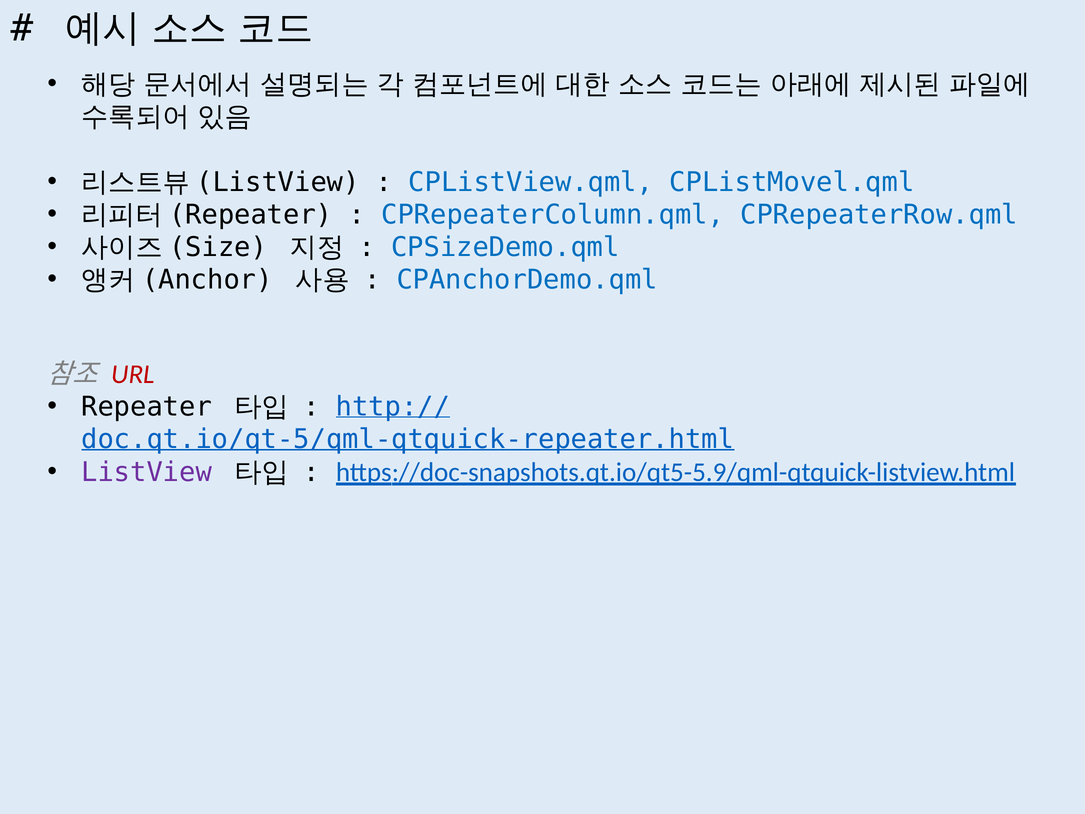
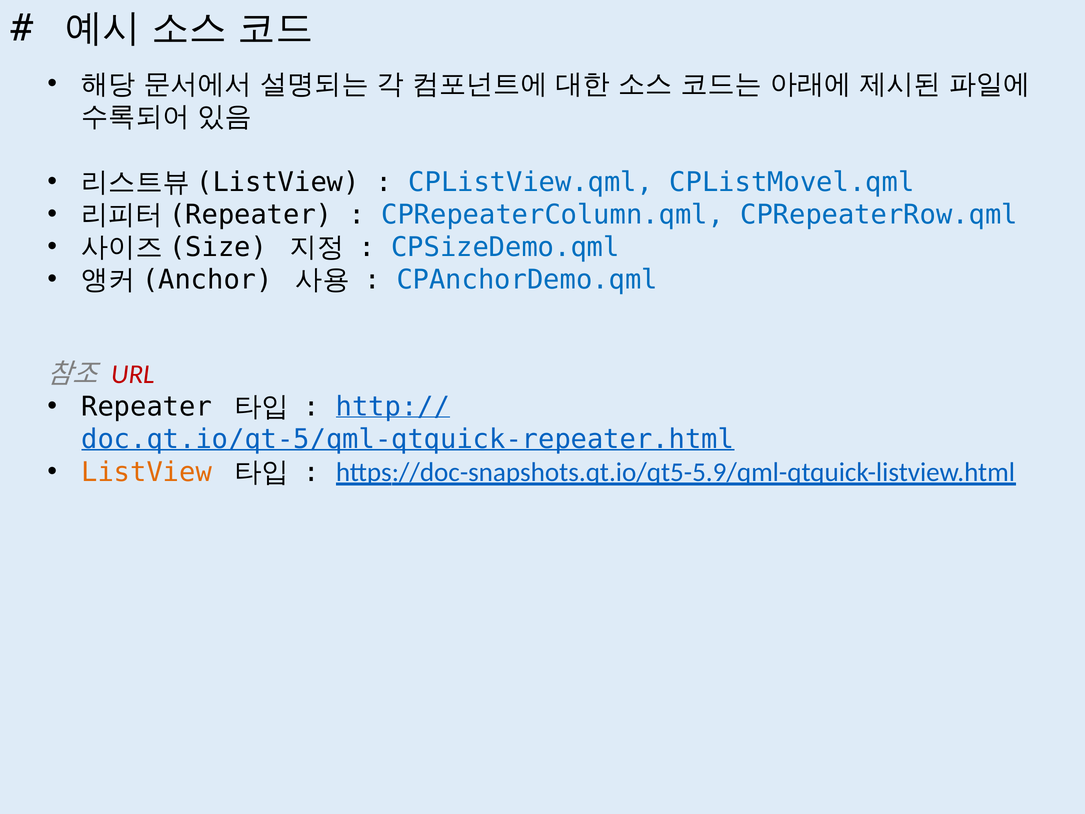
ListView colour: purple -> orange (147, 472)
